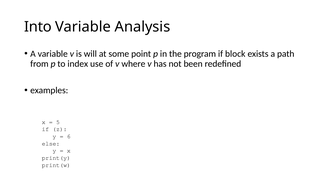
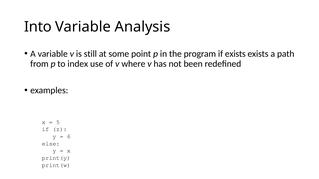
will: will -> still (90, 54)
if block: block -> exists (235, 54)
